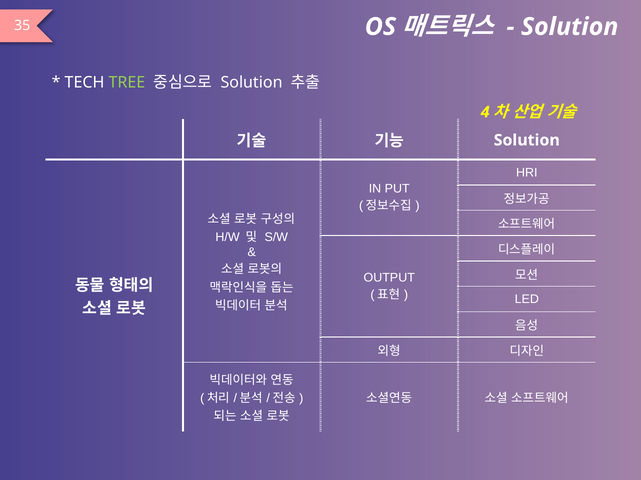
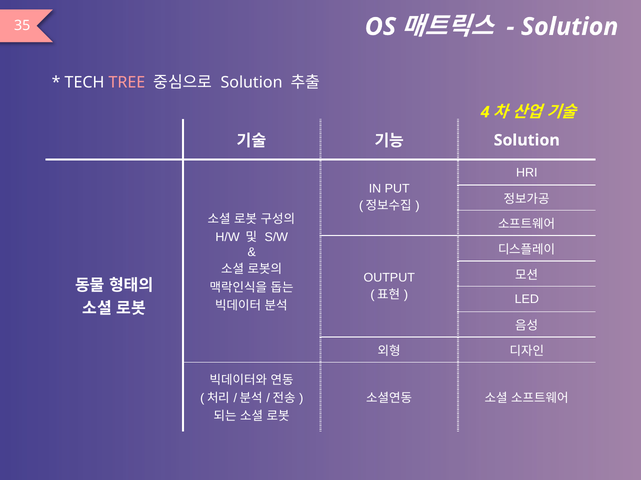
TREE colour: light green -> pink (127, 83)
